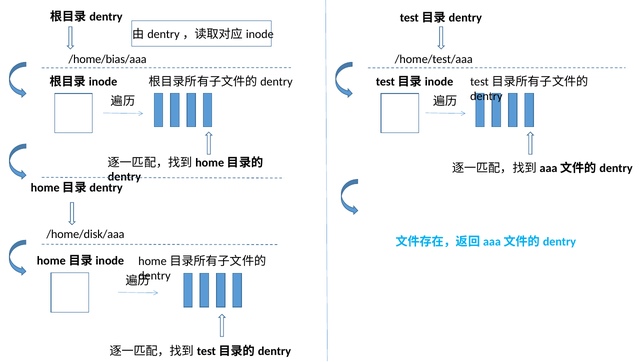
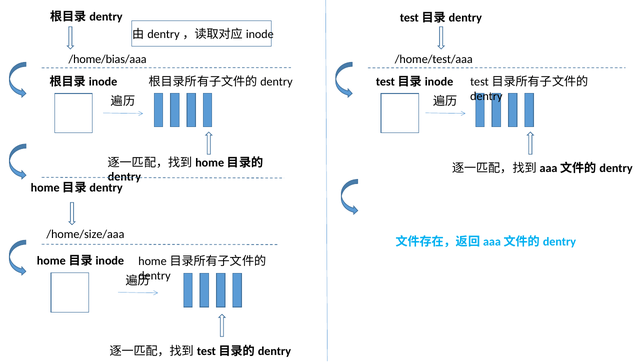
/home/disk/aaa: /home/disk/aaa -> /home/size/aaa (85, 234)
